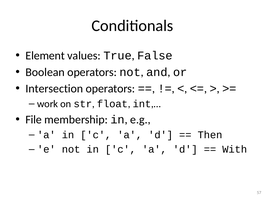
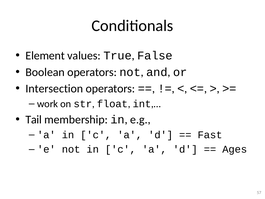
File: File -> Tail (34, 120)
Then: Then -> Fast (210, 135)
With: With -> Ages (235, 149)
